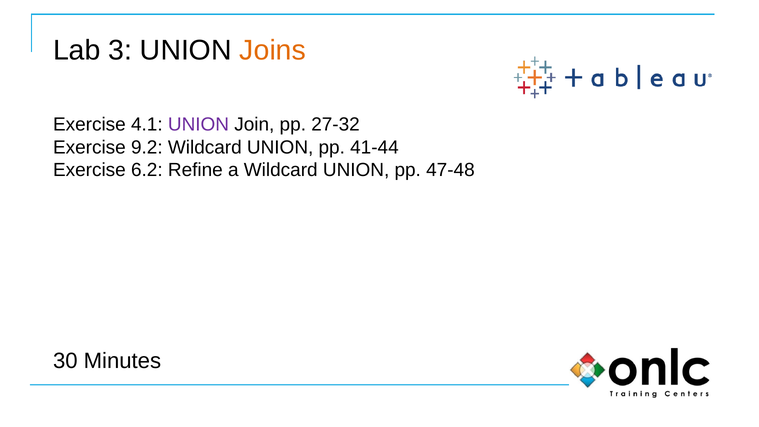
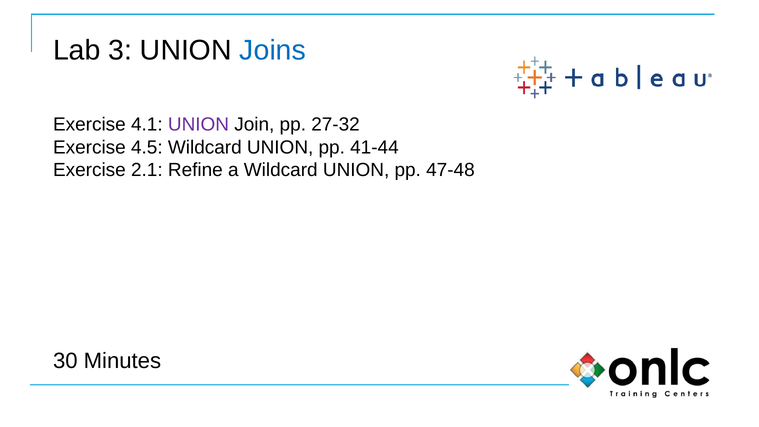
Joins colour: orange -> blue (273, 50)
9.2: 9.2 -> 4.5 (147, 147)
6.2: 6.2 -> 2.1 (147, 170)
